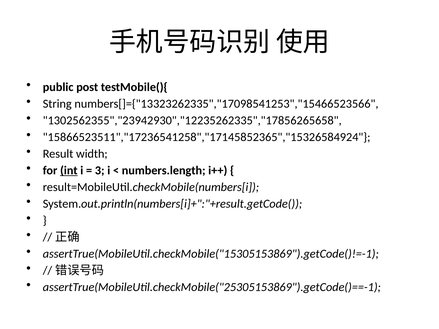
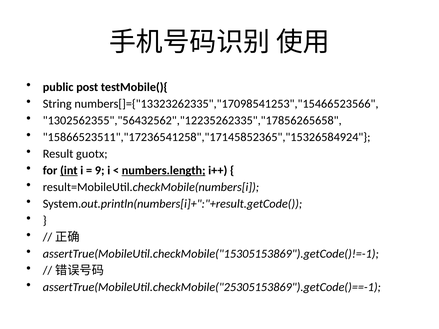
1302562355","23942930","12235262335","17856265658: 1302562355","23942930","12235262335","17856265658 -> 1302562355","56432562","12235262335","17856265658 (192, 121)
width: width -> guotx (92, 154)
3: 3 -> 9 (100, 171)
numbers.length underline: none -> present (164, 171)
